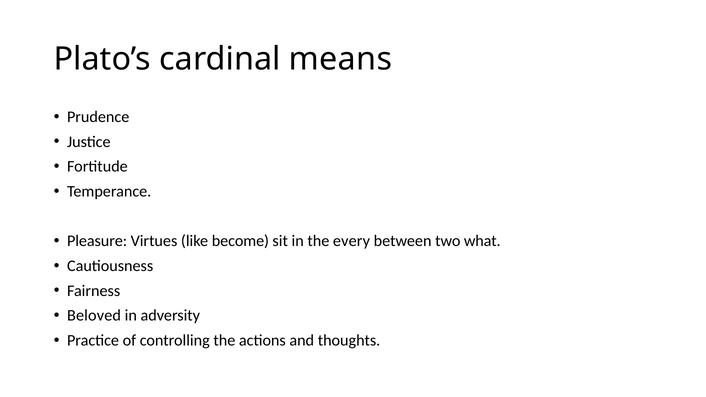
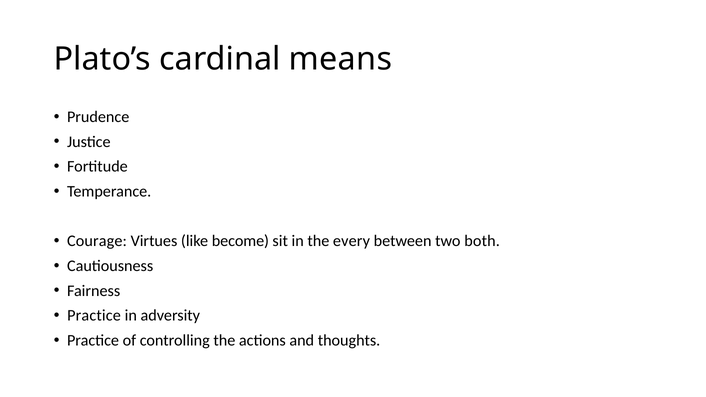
Pleasure: Pleasure -> Courage (97, 241)
what: what -> both (482, 241)
Beloved: Beloved -> Practice (94, 316)
